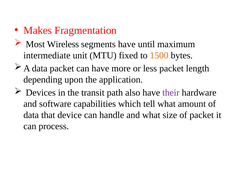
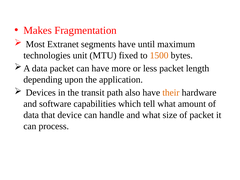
Wireless: Wireless -> Extranet (63, 44)
intermediate: intermediate -> technologies (47, 55)
their colour: purple -> orange (171, 93)
